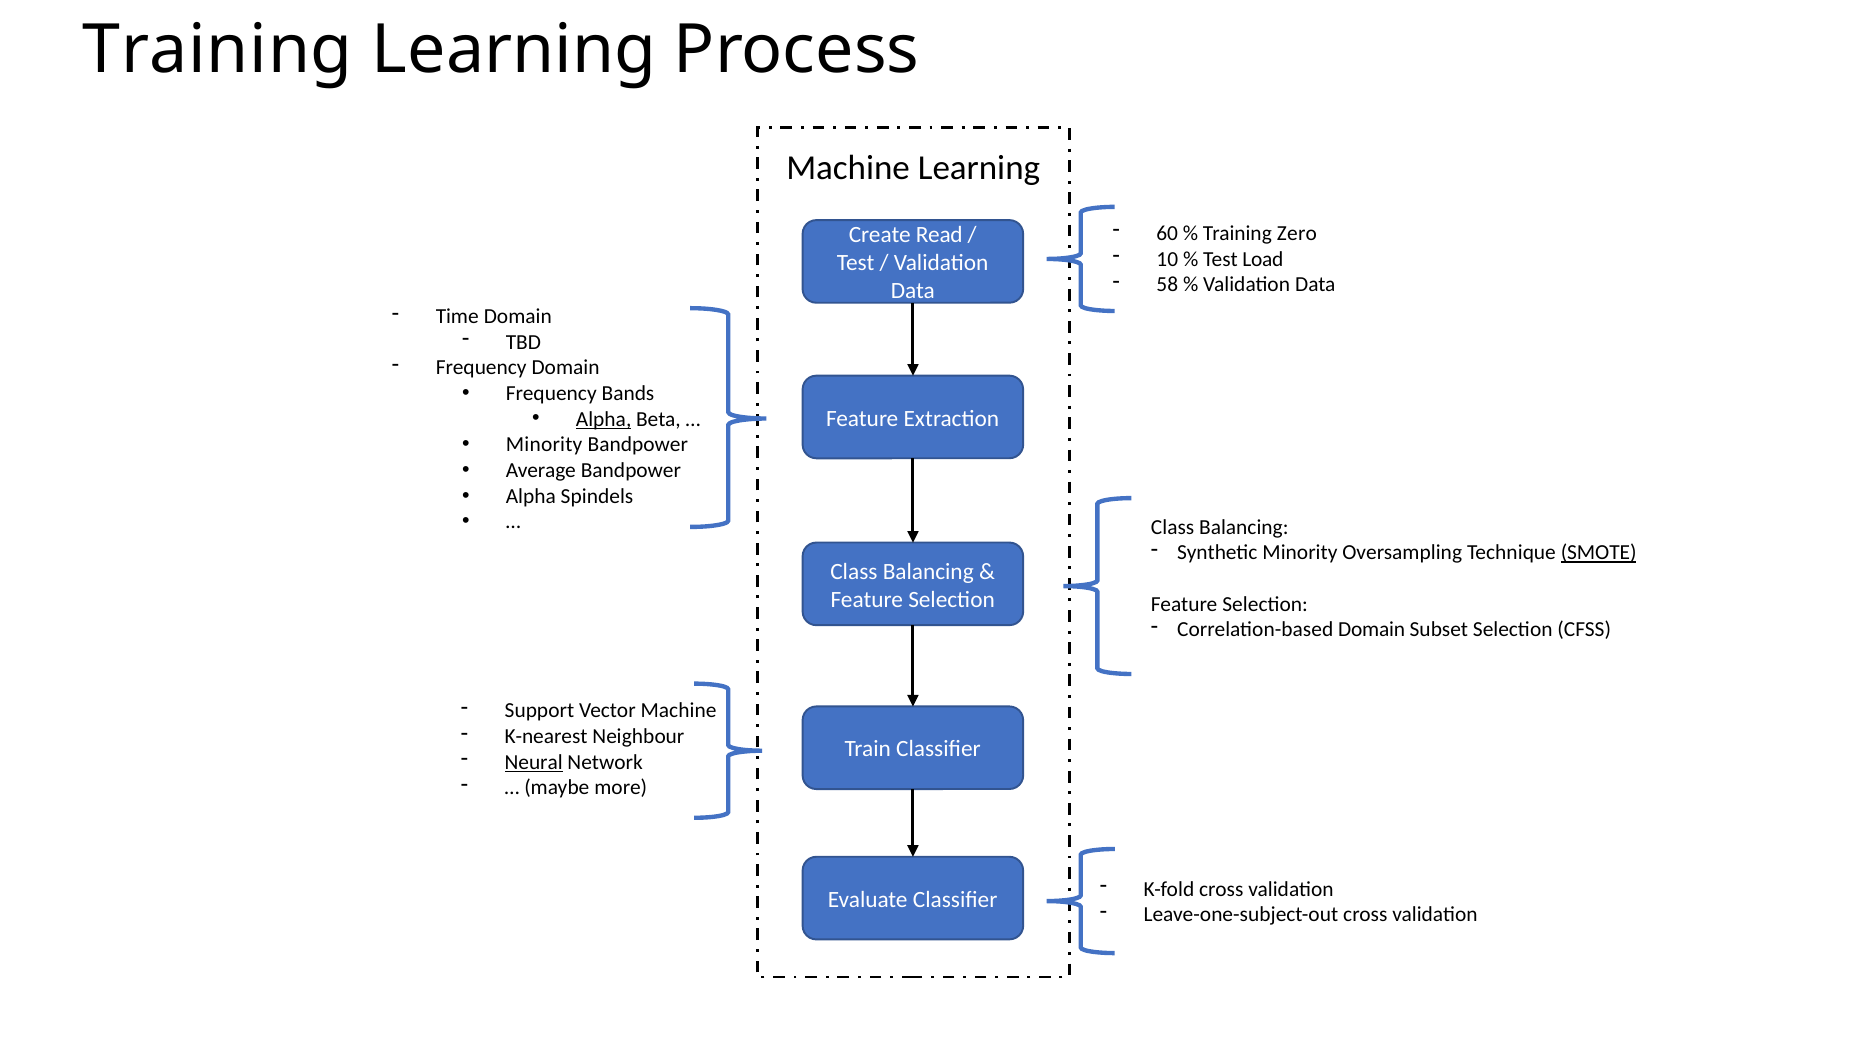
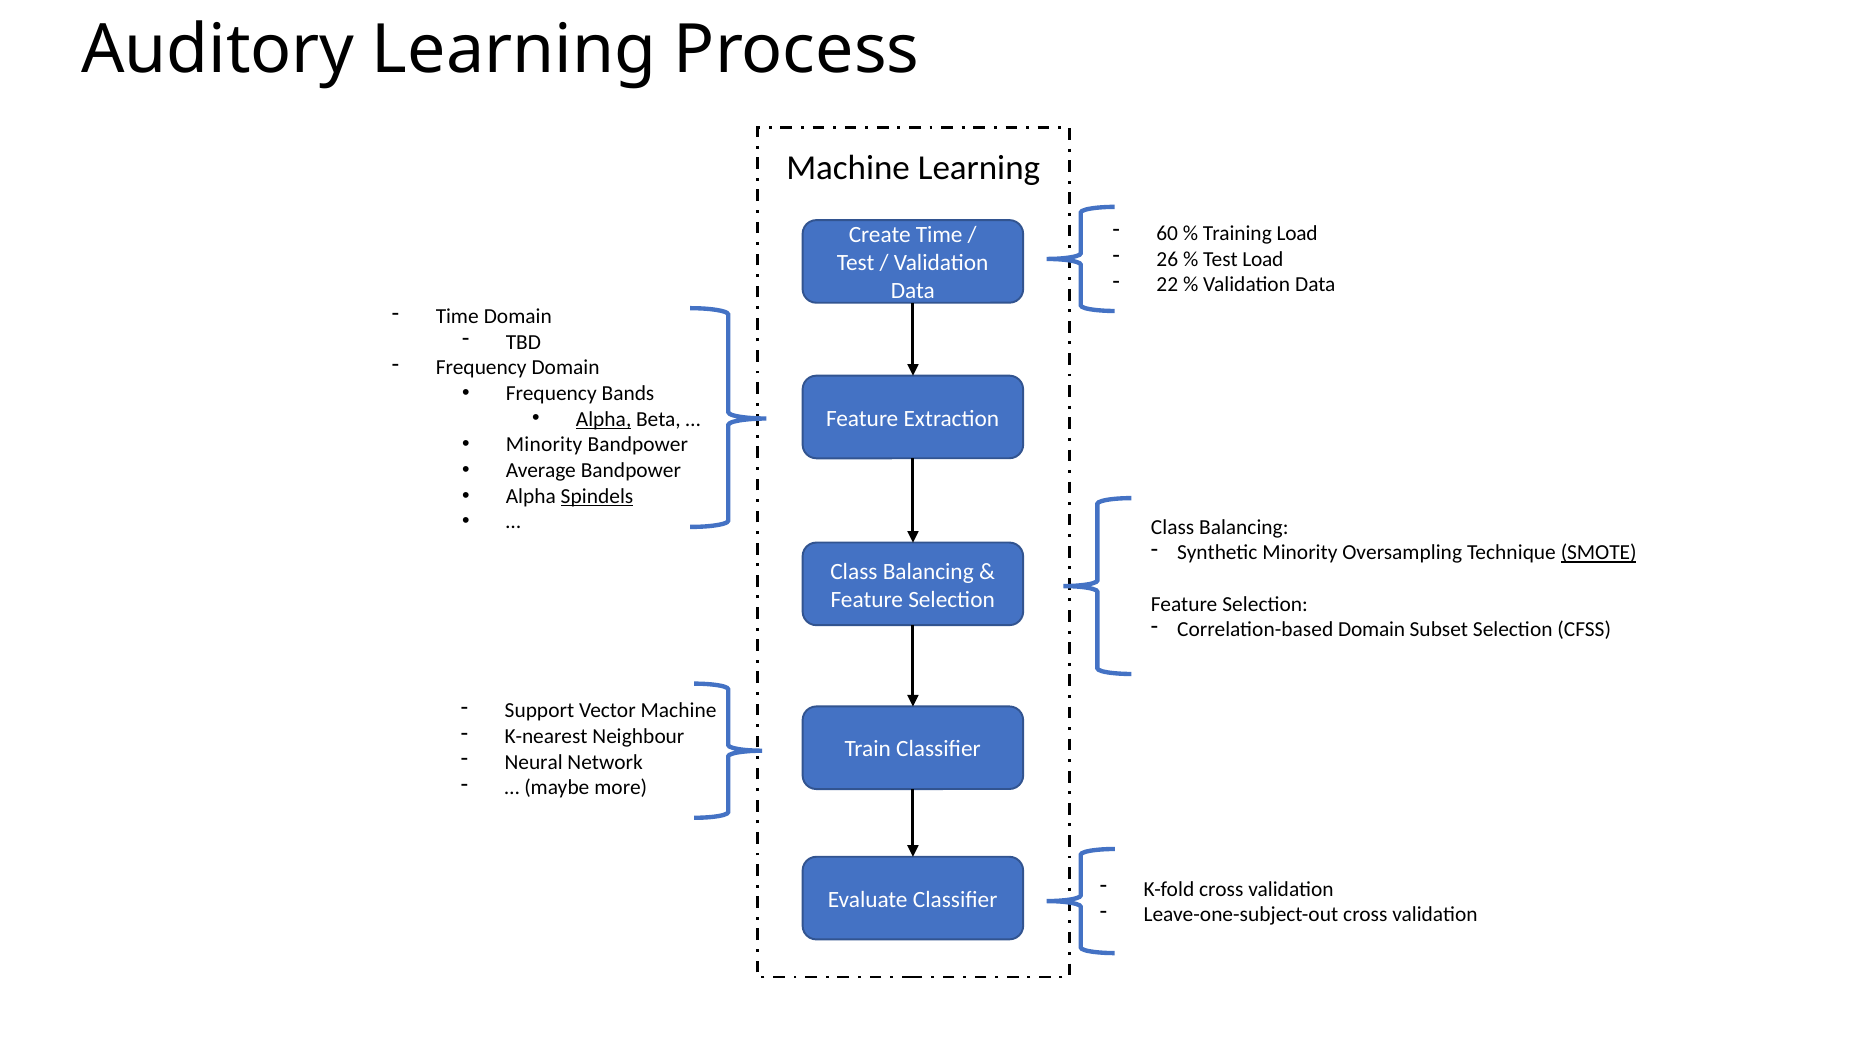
Training: Training -> Auditory (218, 50)
Training Zero: Zero -> Load (1297, 233)
Create Read: Read -> Time (939, 235)
10: 10 -> 26 (1167, 259)
58: 58 -> 22 (1167, 285)
Spindels underline: none -> present (597, 497)
Neural underline: present -> none (534, 763)
